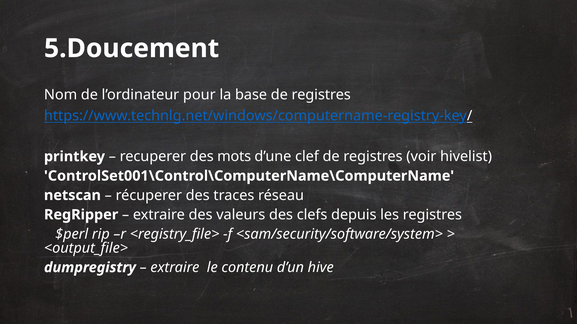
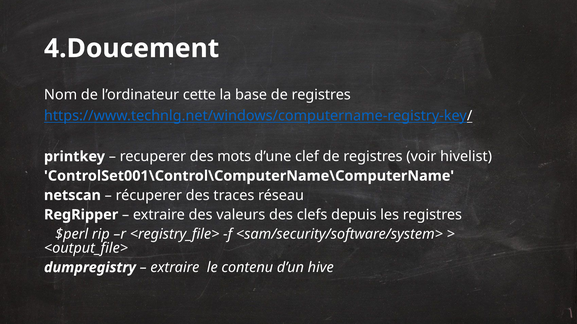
5.Doucement: 5.Doucement -> 4.Doucement (132, 48)
pour: pour -> cette (199, 95)
